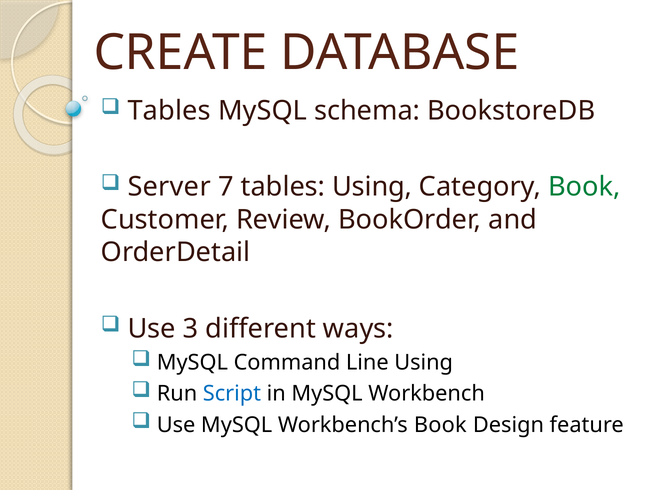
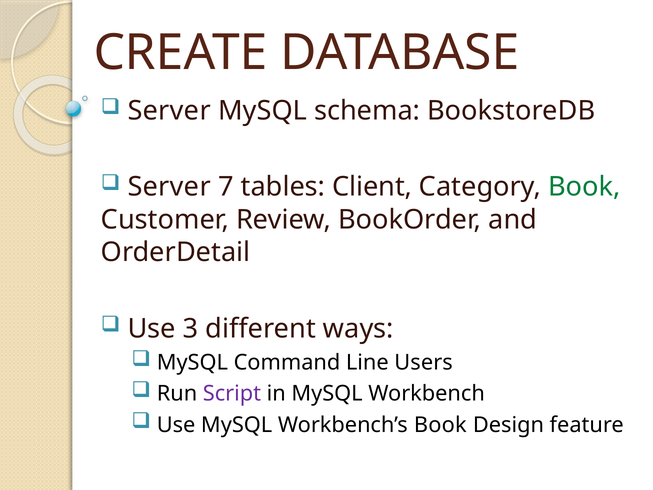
Tables: Tables -> Server (169, 111)
tables Using: Using -> Client (372, 187)
Line Using: Using -> Users (424, 362)
Script colour: blue -> purple (232, 394)
